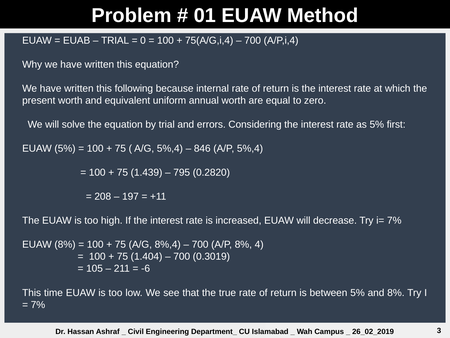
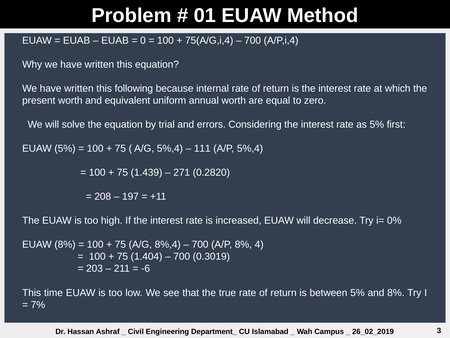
TRIAL: TRIAL -> EUAB (115, 40)
846: 846 -> 111 (202, 148)
795: 795 -> 271 (182, 172)
i= 7%: 7% -> 0% (394, 220)
105: 105 -> 203 (95, 268)
